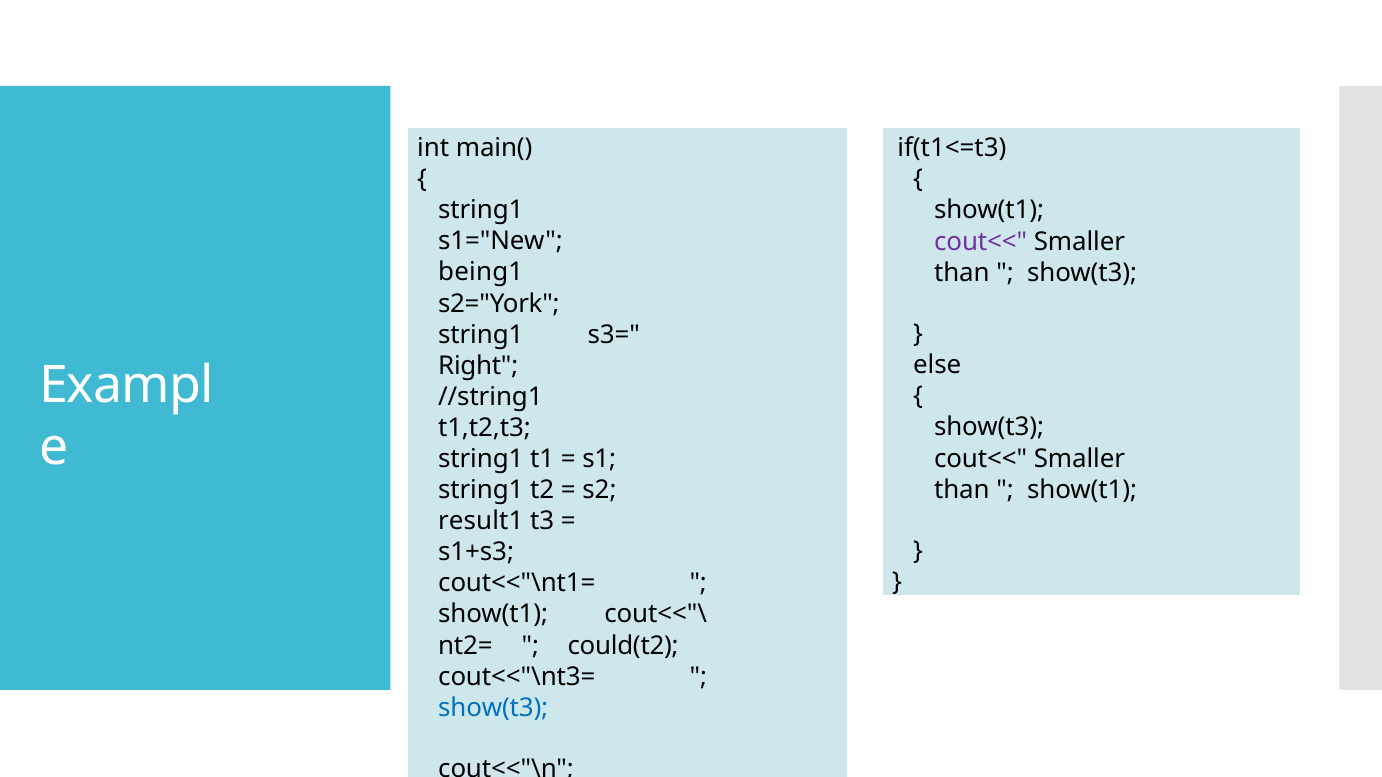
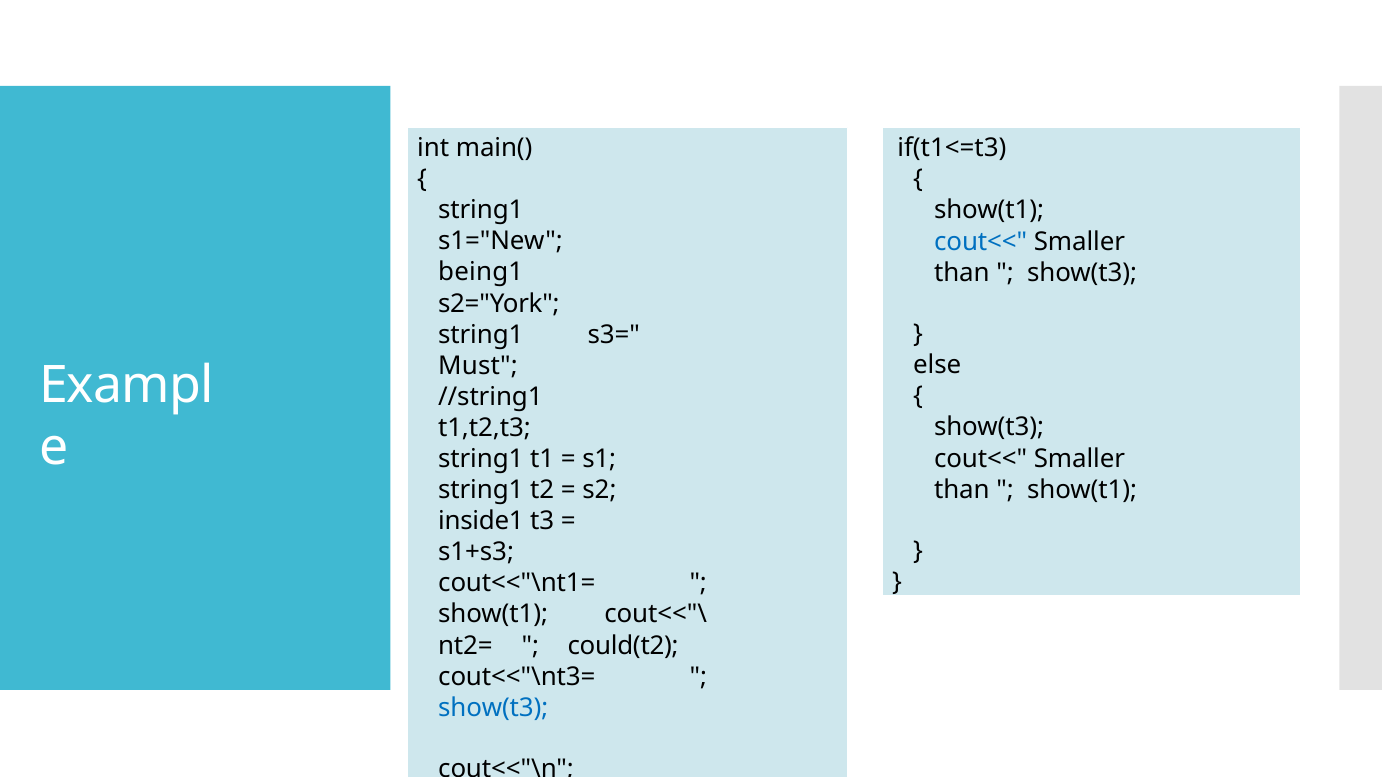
cout<< colour: purple -> blue (981, 242)
Right: Right -> Must (478, 366)
result1: result1 -> inside1 (481, 521)
